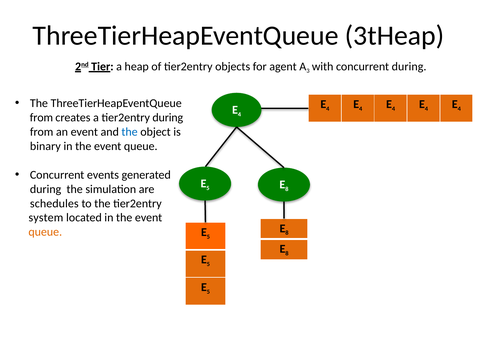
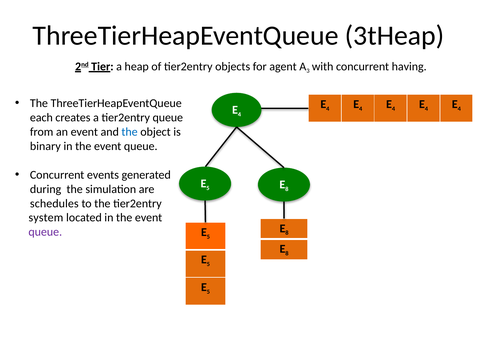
concurrent during: during -> having (409, 66)
from: from -> each (41, 117)
tier2entry during: during -> queue (168, 117)
queue colour: orange -> purple (45, 232)
